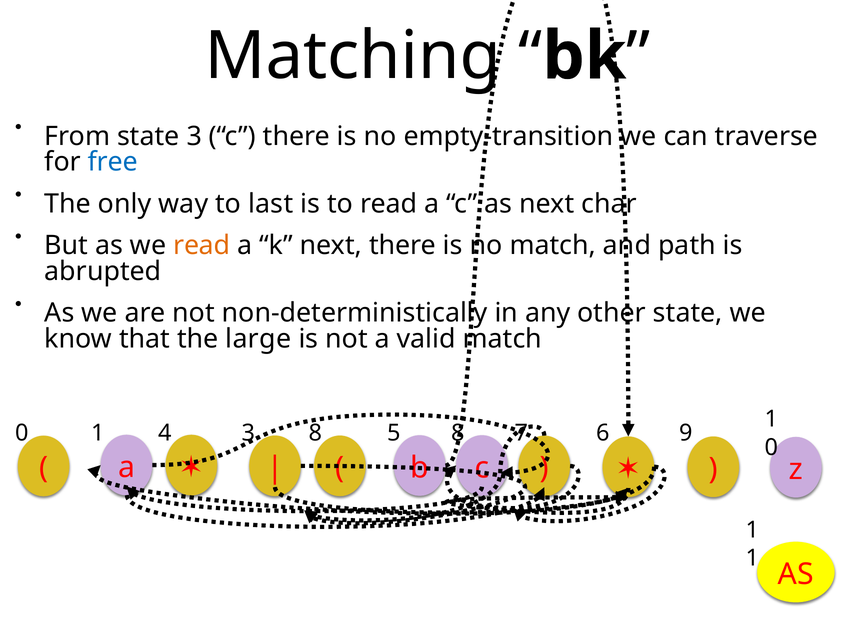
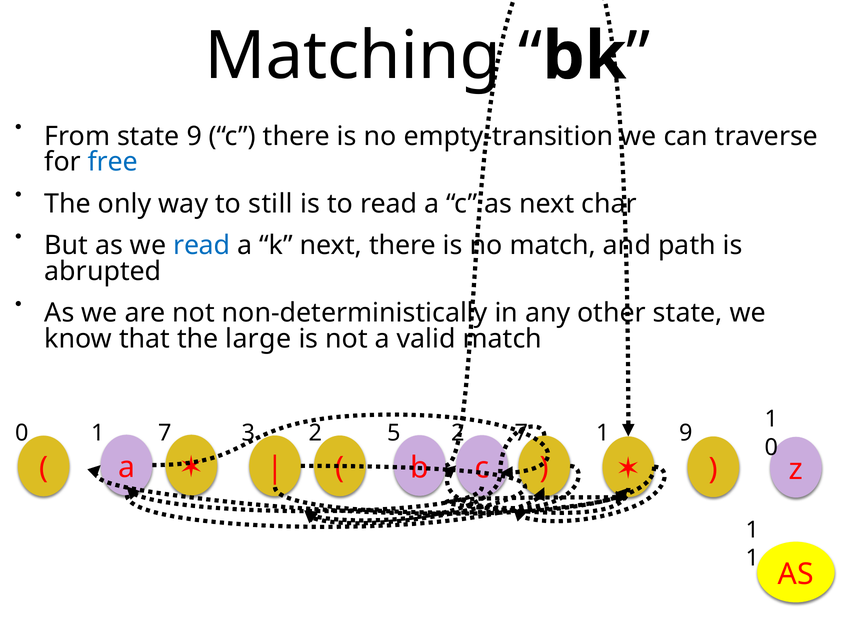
state 3: 3 -> 9 (194, 136)
last: last -> still (271, 204)
read colour: orange -> blue (202, 246)
1 4: 4 -> 7 (165, 434)
3 8: 8 -> 2 (315, 433)
5 8: 8 -> 2 (458, 433)
7 6: 6 -> 1 (603, 434)
